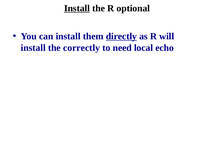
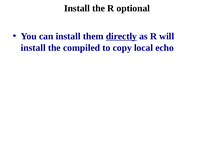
Install underline: present -> none (77, 8)
correctly: correctly -> compiled (82, 48)
need: need -> copy (122, 48)
